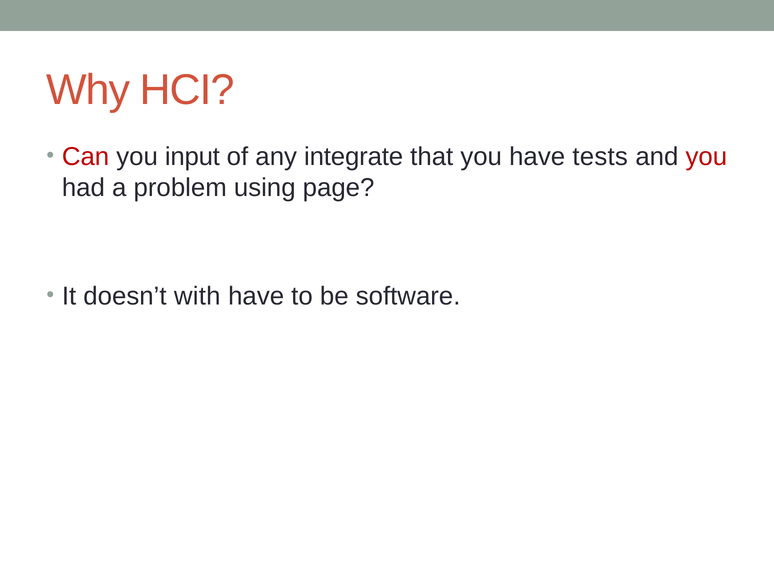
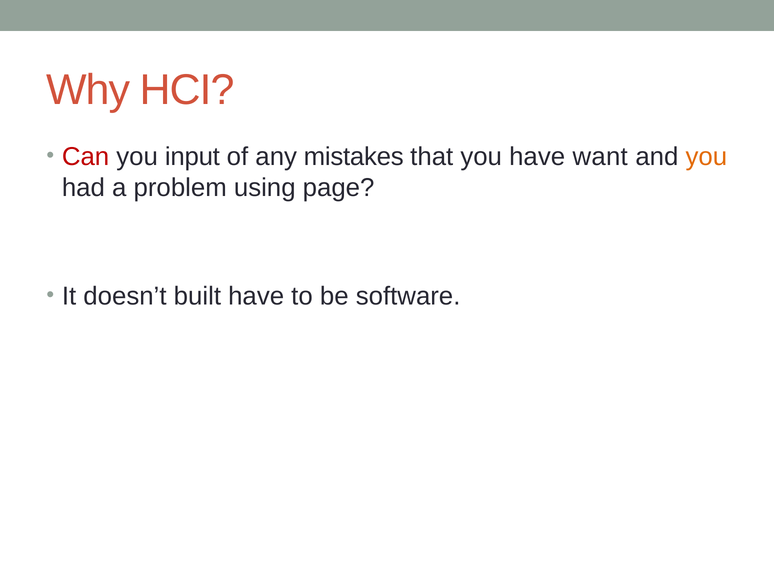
integrate: integrate -> mistakes (354, 157)
tests: tests -> want (600, 157)
you colour: red -> orange (706, 157)
with: with -> built (197, 296)
